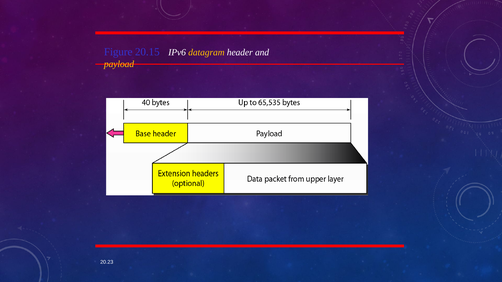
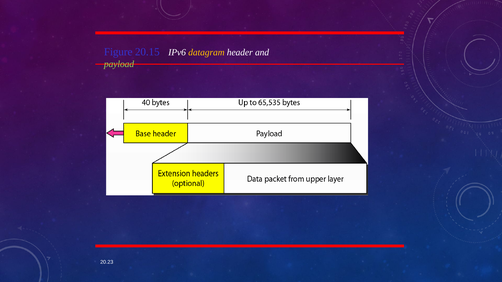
payload colour: yellow -> light green (119, 64)
